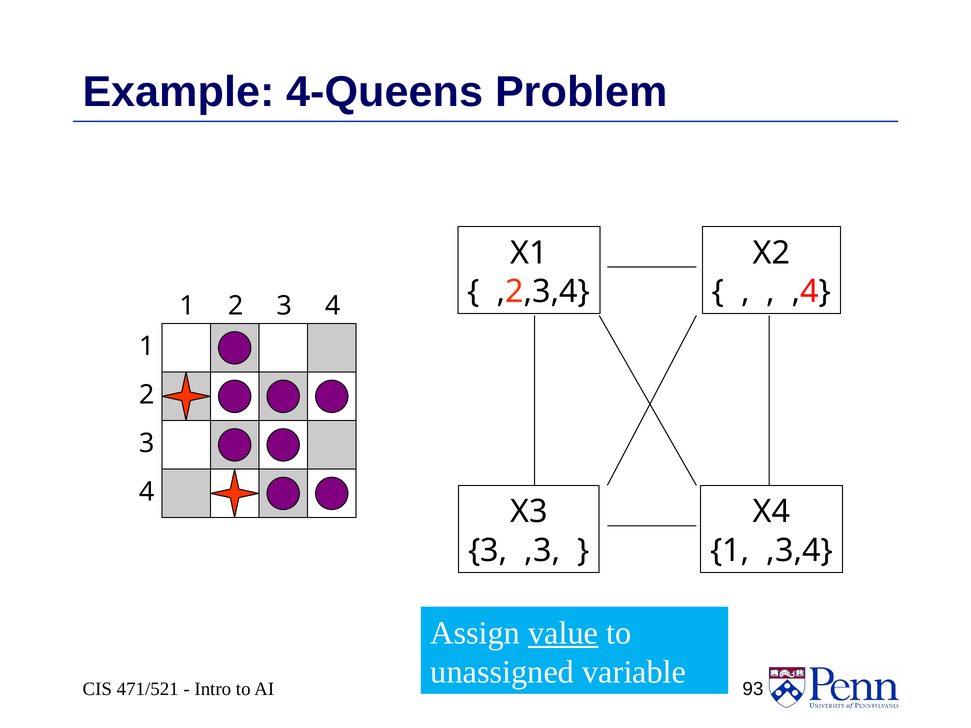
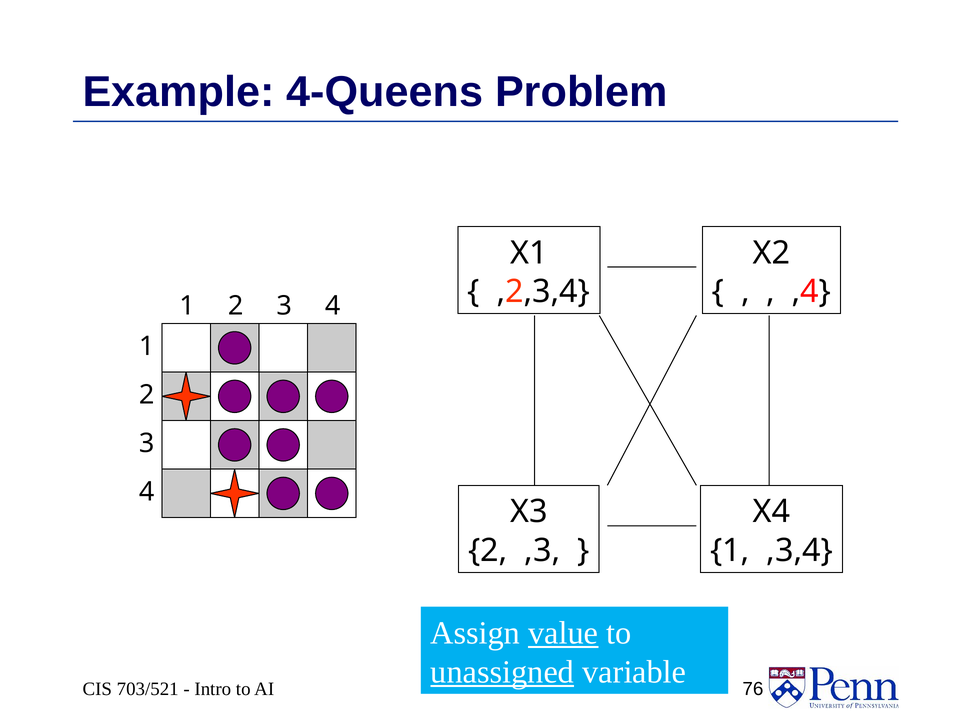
3: 3 -> 2 (488, 551)
unassigned underline: none -> present (502, 672)
471/521: 471/521 -> 703/521 (148, 689)
93: 93 -> 76 (753, 689)
